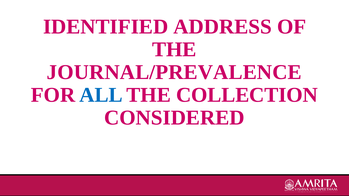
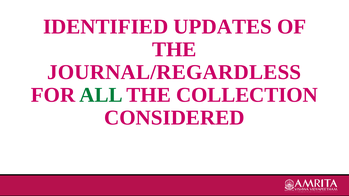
ADDRESS: ADDRESS -> UPDATES (223, 27)
JOURNAL/PREVALENCE: JOURNAL/PREVALENCE -> JOURNAL/REGARDLESS (174, 72)
ALL colour: blue -> green (101, 95)
